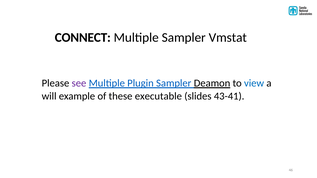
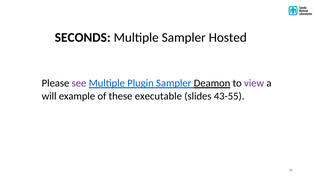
CONNECT: CONNECT -> SECONDS (83, 38)
Vmstat: Vmstat -> Hosted (228, 38)
view colour: blue -> purple (254, 83)
43-41: 43-41 -> 43-55 (229, 96)
